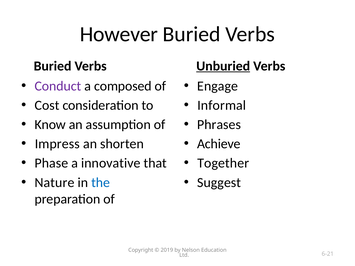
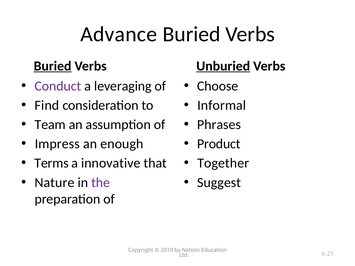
However: However -> Advance (119, 34)
Buried underline: none -> present (53, 66)
composed: composed -> leveraging (123, 86)
Engage: Engage -> Choose (218, 86)
Cost: Cost -> Find (47, 105)
Know: Know -> Team (50, 125)
shorten: shorten -> enough (122, 144)
Achieve: Achieve -> Product (219, 144)
Phase: Phase -> Terms (52, 163)
the colour: blue -> purple (101, 183)
